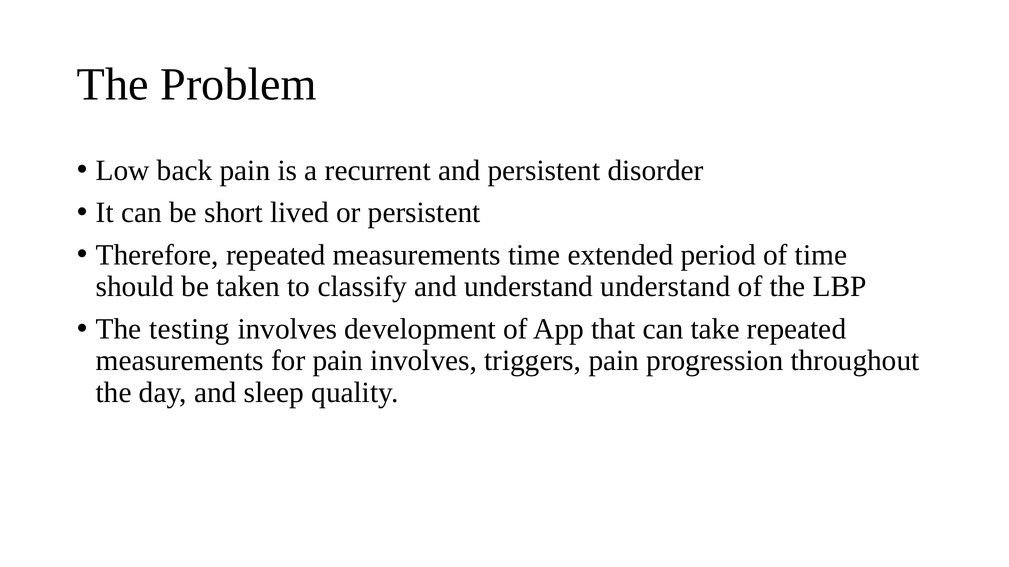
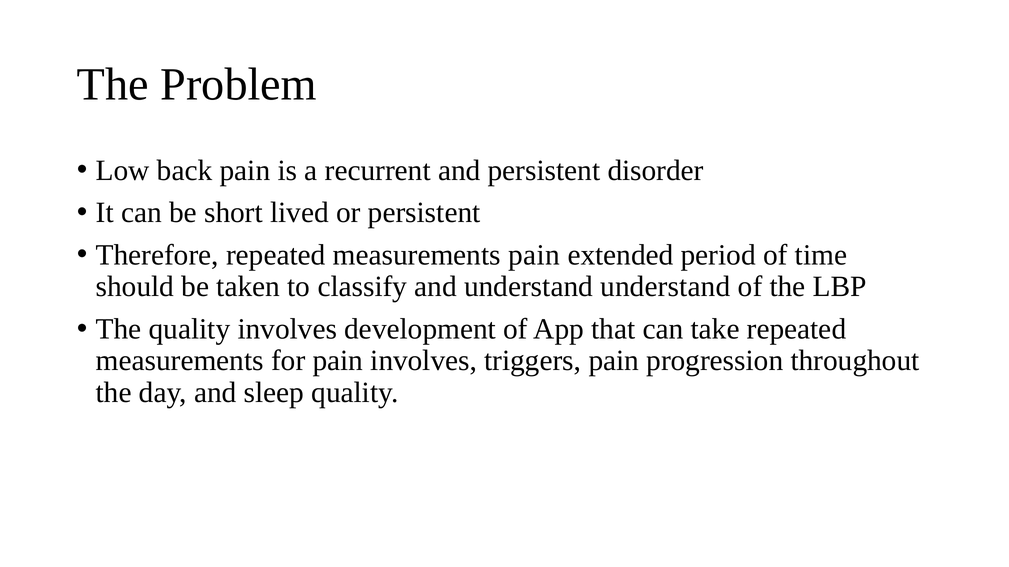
measurements time: time -> pain (534, 255)
The testing: testing -> quality (190, 329)
